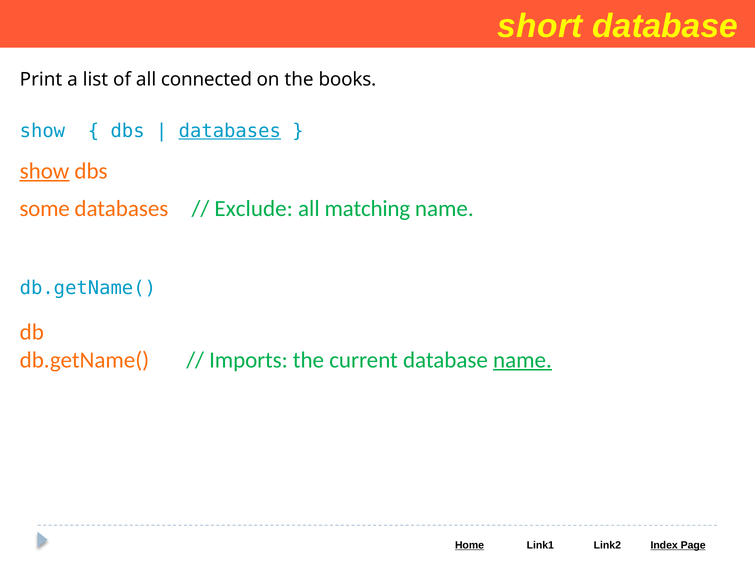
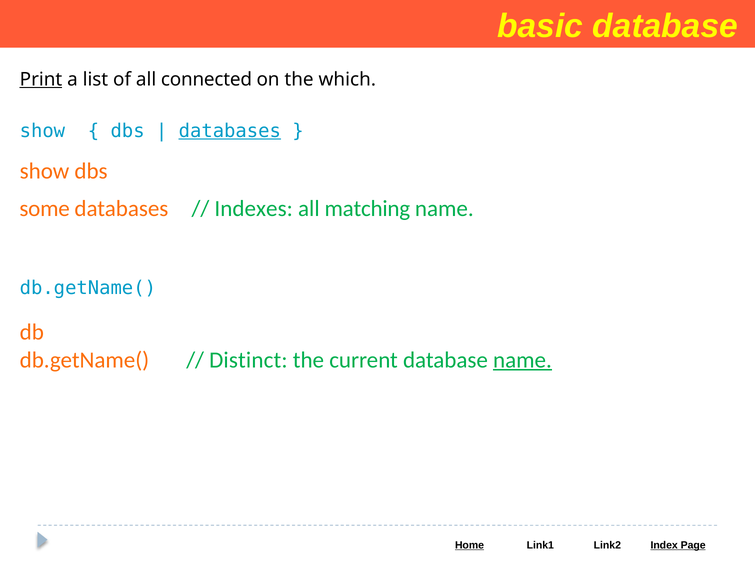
short: short -> basic (540, 26)
Print underline: none -> present (41, 79)
books: books -> which (347, 79)
show underline: present -> none (45, 171)
Exclude: Exclude -> Indexes (254, 208)
Imports: Imports -> Distinct (248, 360)
